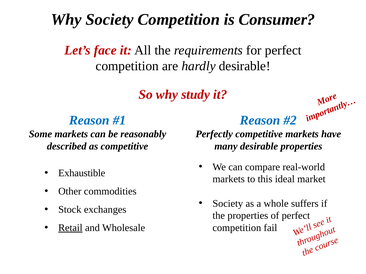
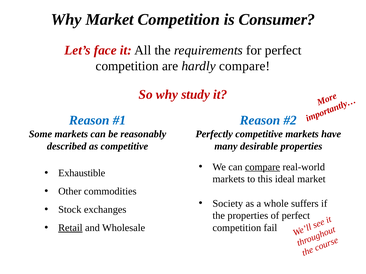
Why Society: Society -> Market (110, 19)
hardly desirable: desirable -> compare (245, 66)
compare underline: none -> present (263, 167)
